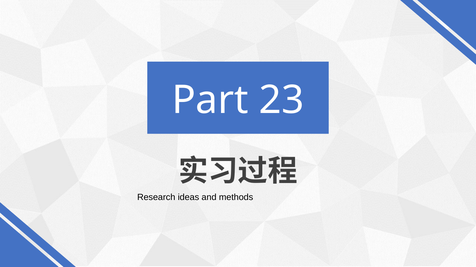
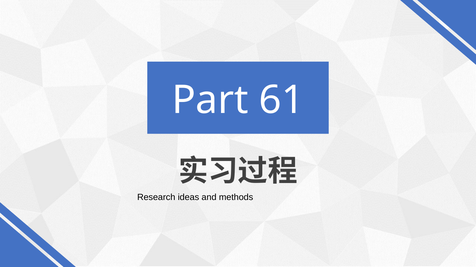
23: 23 -> 61 (282, 100)
